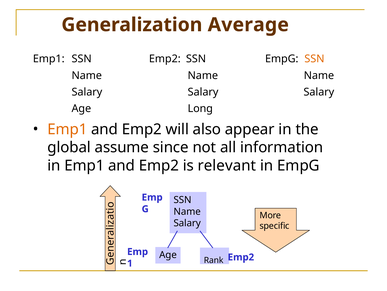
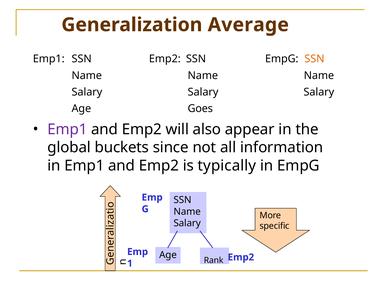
Long: Long -> Goes (200, 108)
Emp1 colour: orange -> purple (67, 129)
assume: assume -> buckets (122, 147)
relevant: relevant -> typically (227, 165)
